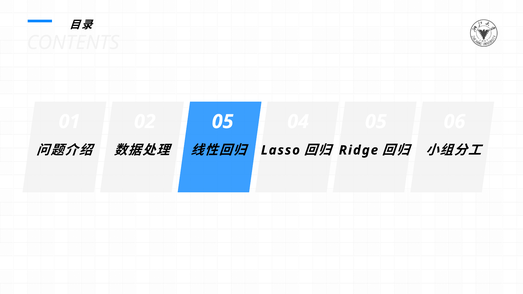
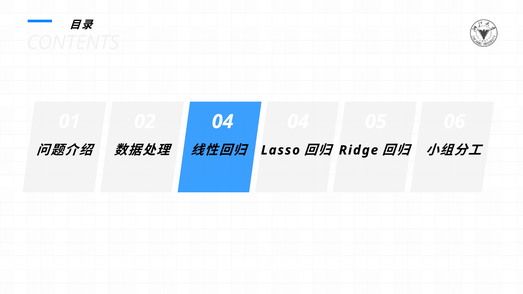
02 05: 05 -> 04 (223, 122)
